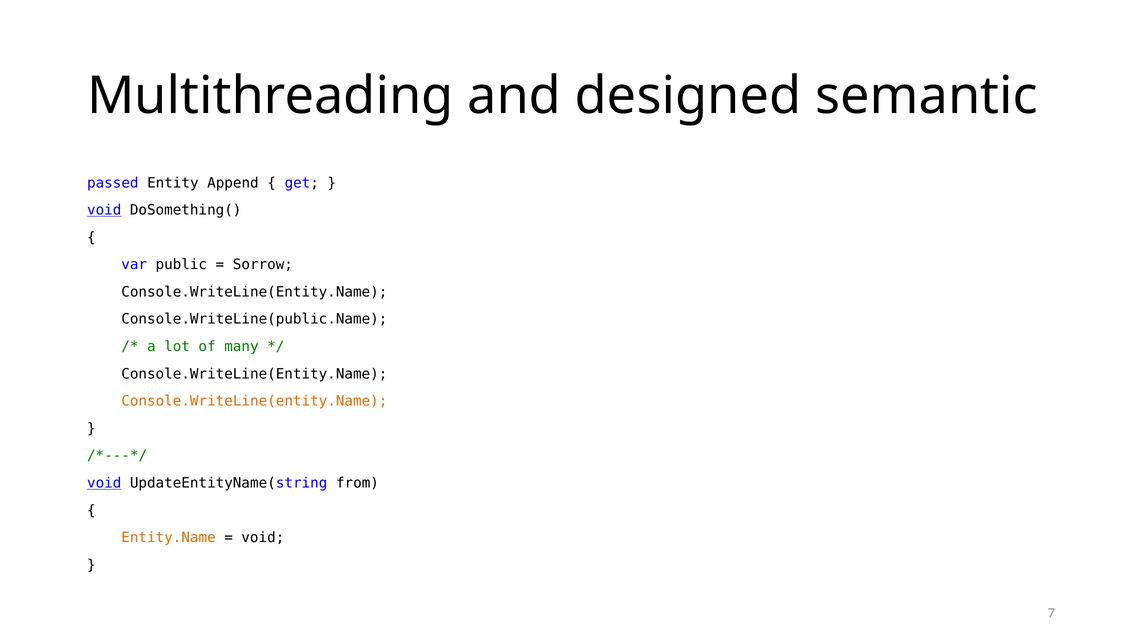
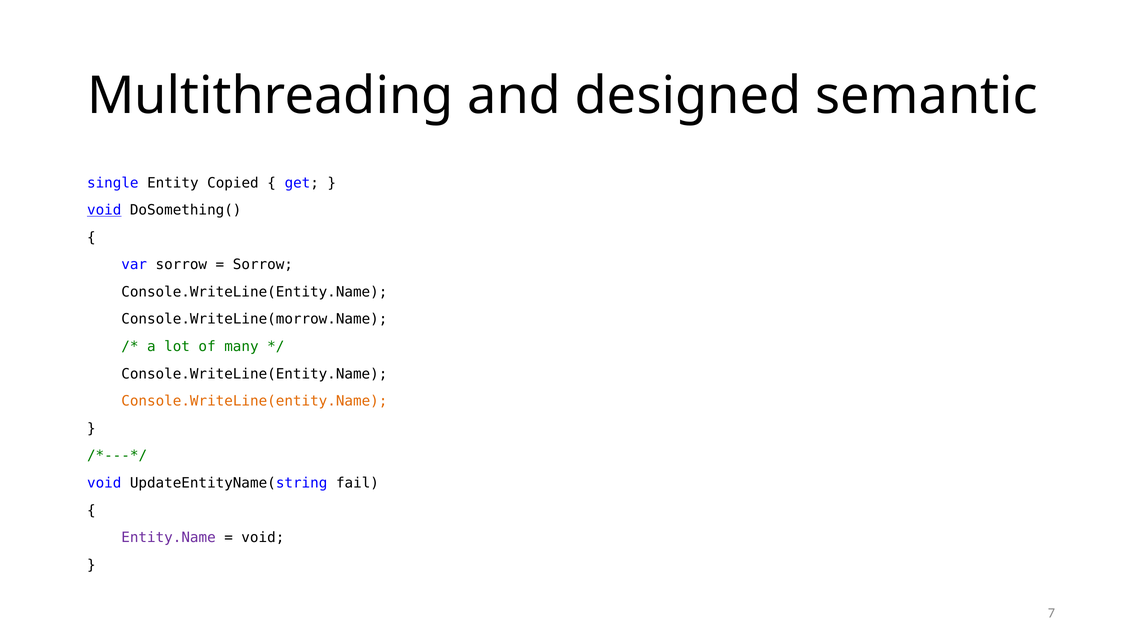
passed: passed -> single (113, 183)
Append: Append -> Copied (233, 183)
var public: public -> sorrow (181, 265)
Console.WriteLine(public.Name: Console.WriteLine(public.Name -> Console.WriteLine(morrow.Name (254, 319)
void underline: present -> none (104, 483)
from: from -> fail (357, 483)
Entity.Name colour: orange -> purple (169, 538)
